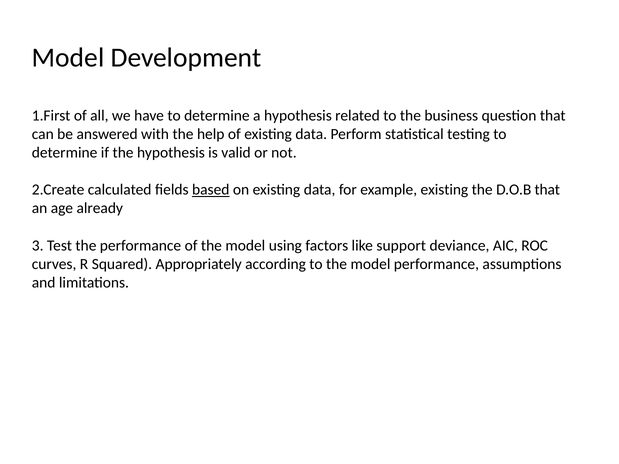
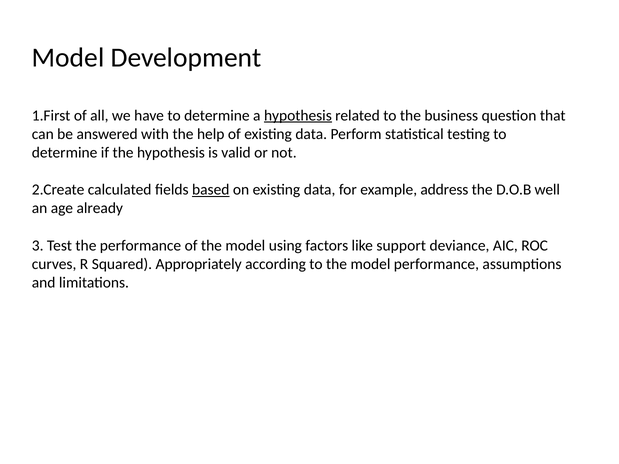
hypothesis underline: none -> present (298, 116)
example existing: existing -> address (444, 190)
D.O.B that: that -> well (547, 190)
